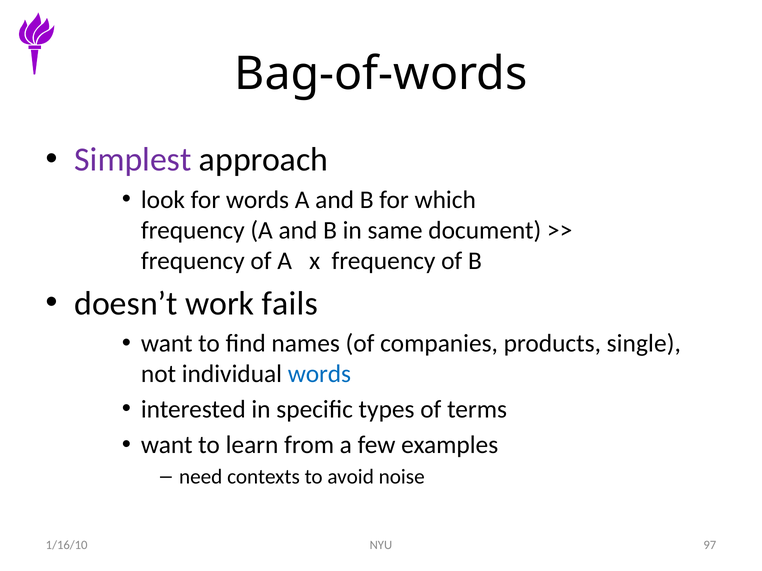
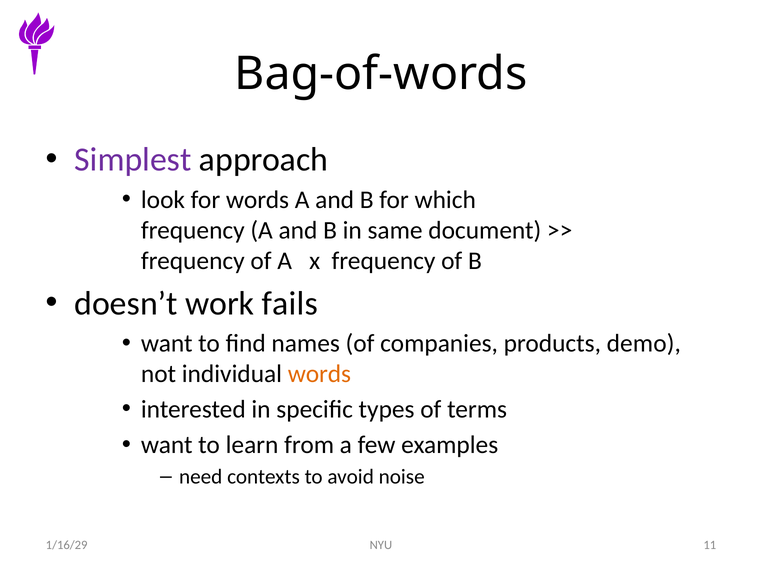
single: single -> demo (644, 344)
words colour: blue -> orange (319, 374)
97: 97 -> 11 (710, 546)
1/16/10: 1/16/10 -> 1/16/29 (67, 546)
